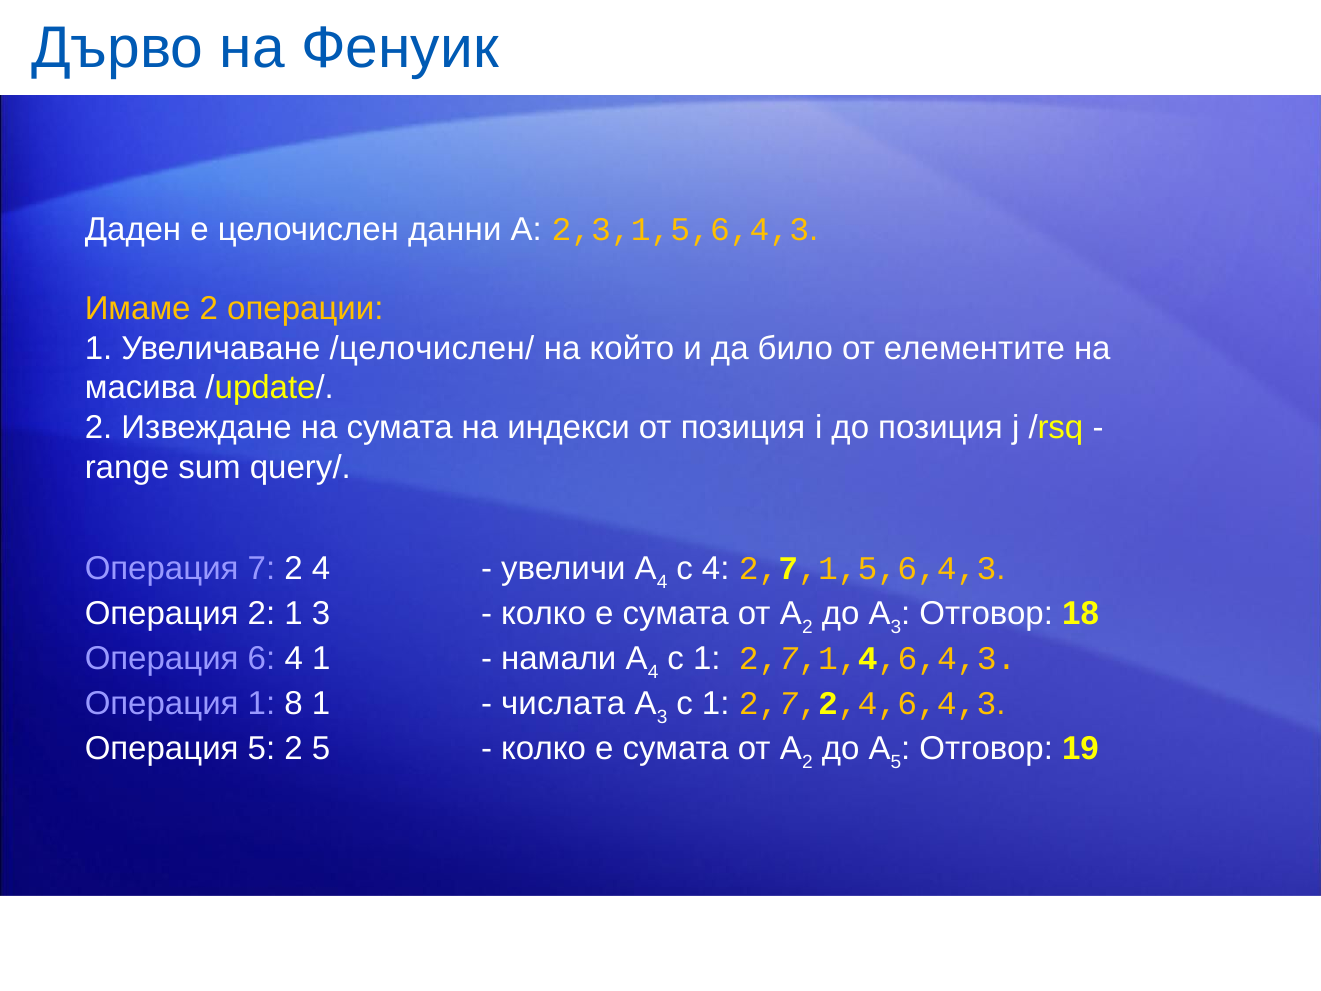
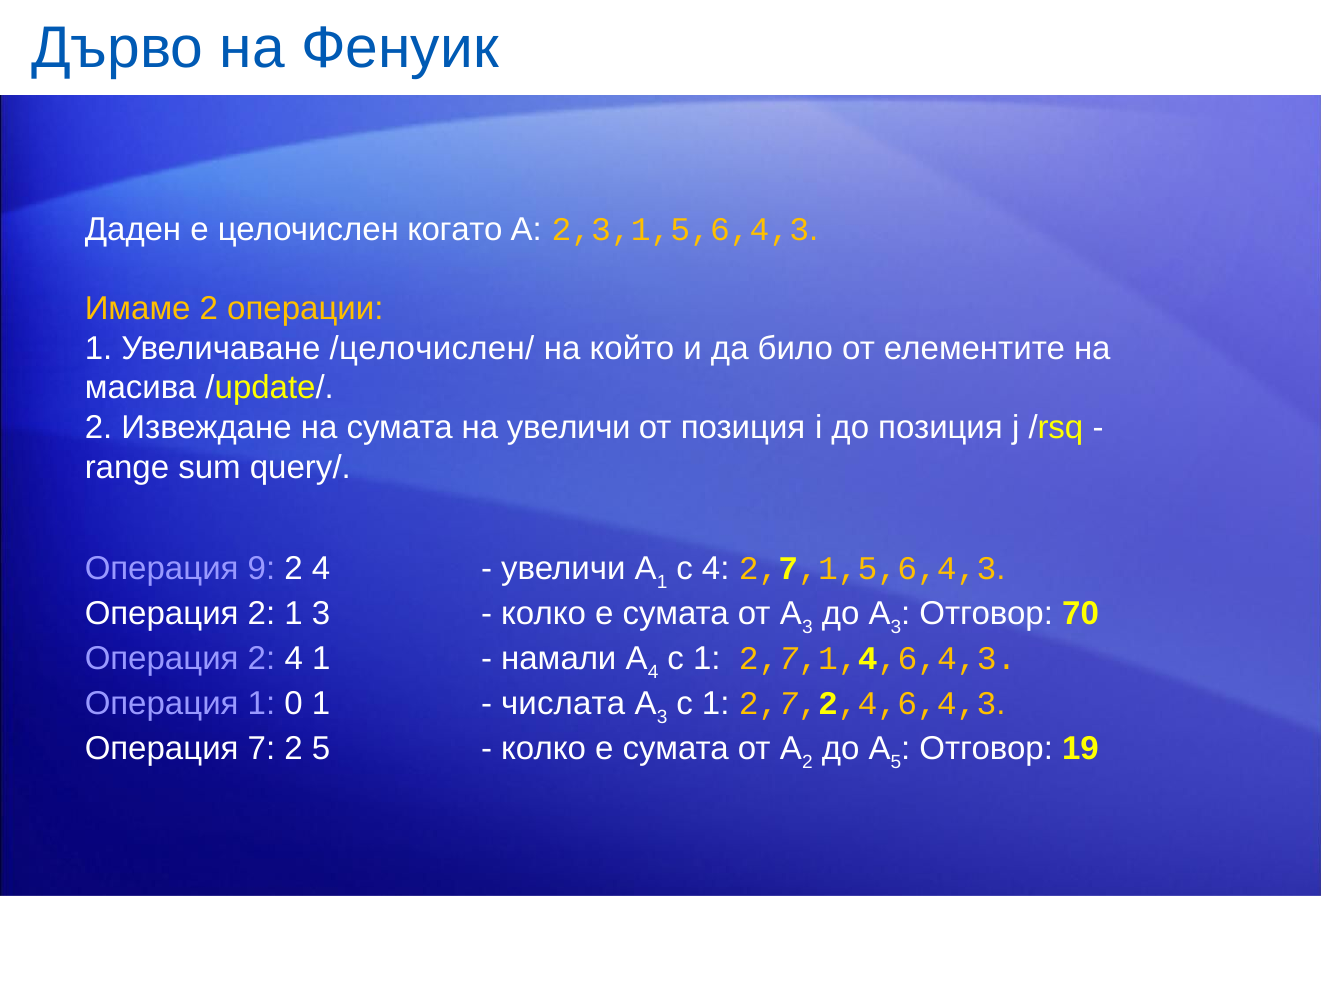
данни: данни -> когато (455, 229)
на индекси: индекси -> увеличи (569, 428)
7: 7 -> 9 (261, 569)
увеличи А 4: 4 -> 1 (662, 582)
2: 2 -> 3 (807, 627)
18: 18 -> 70 (1081, 614)
6: 6 -> 2 (261, 659)
8: 8 -> 0 (294, 704)
Операция 5: 5 -> 7 (261, 749)
